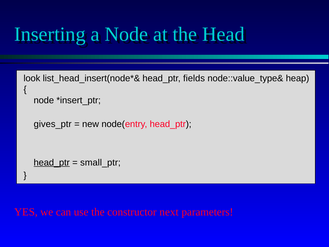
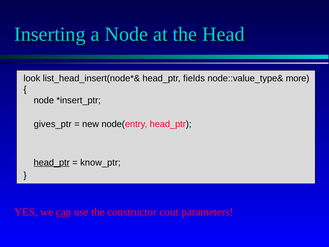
heap: heap -> more (298, 78)
small_ptr: small_ptr -> know_ptr (100, 162)
can underline: none -> present (64, 212)
next: next -> cout (169, 212)
